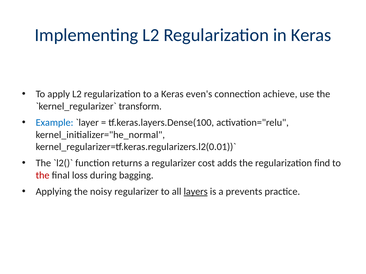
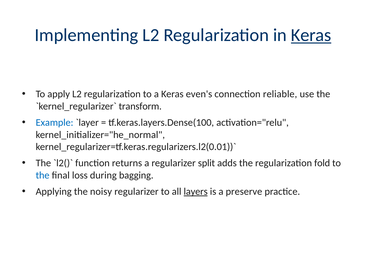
Keras underline: none -> present (311, 35)
achieve: achieve -> reliable (280, 94)
cost: cost -> split (206, 163)
find: find -> fold (322, 163)
the colour: red -> blue (43, 176)
prevents: prevents -> preserve (244, 192)
